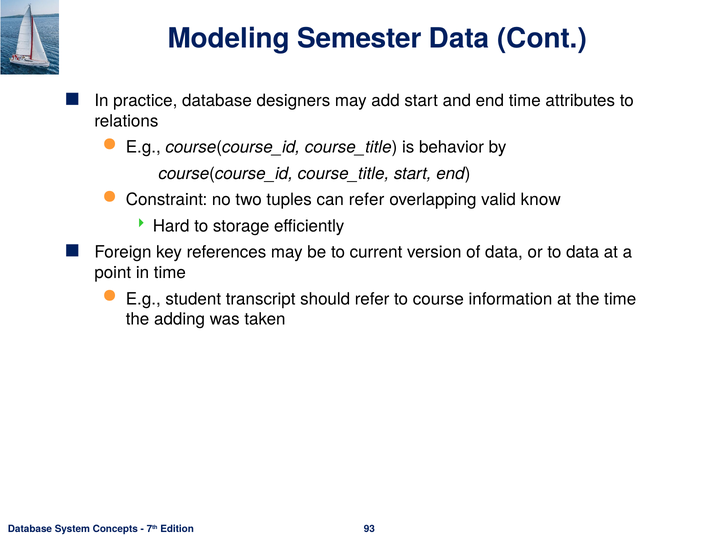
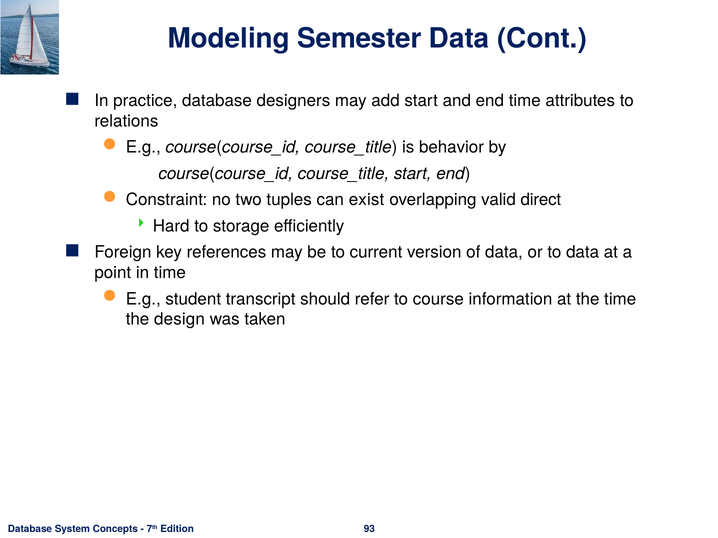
can refer: refer -> exist (367, 200)
know: know -> direct (541, 200)
adding: adding -> design (179, 320)
